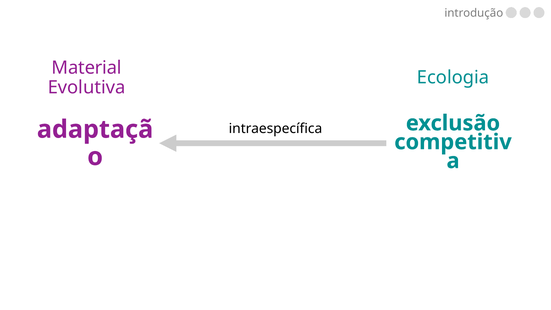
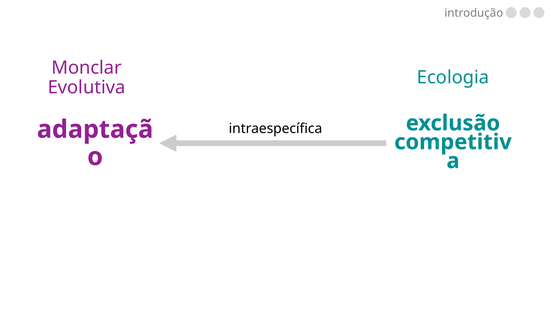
Material: Material -> Monclar (87, 68)
